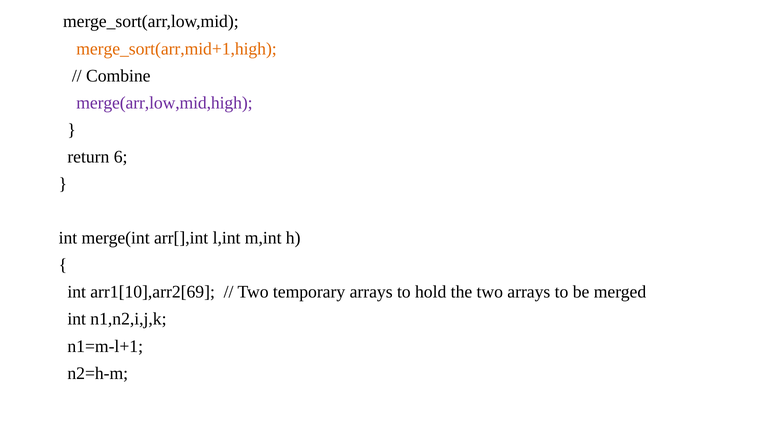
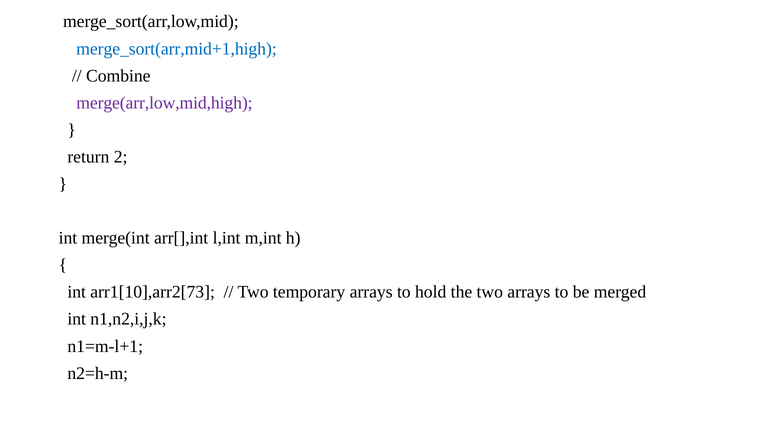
merge_sort(arr,mid+1,high colour: orange -> blue (177, 49)
6: 6 -> 2 (121, 157)
arr1[10],arr2[69: arr1[10],arr2[69 -> arr1[10],arr2[73 (153, 292)
